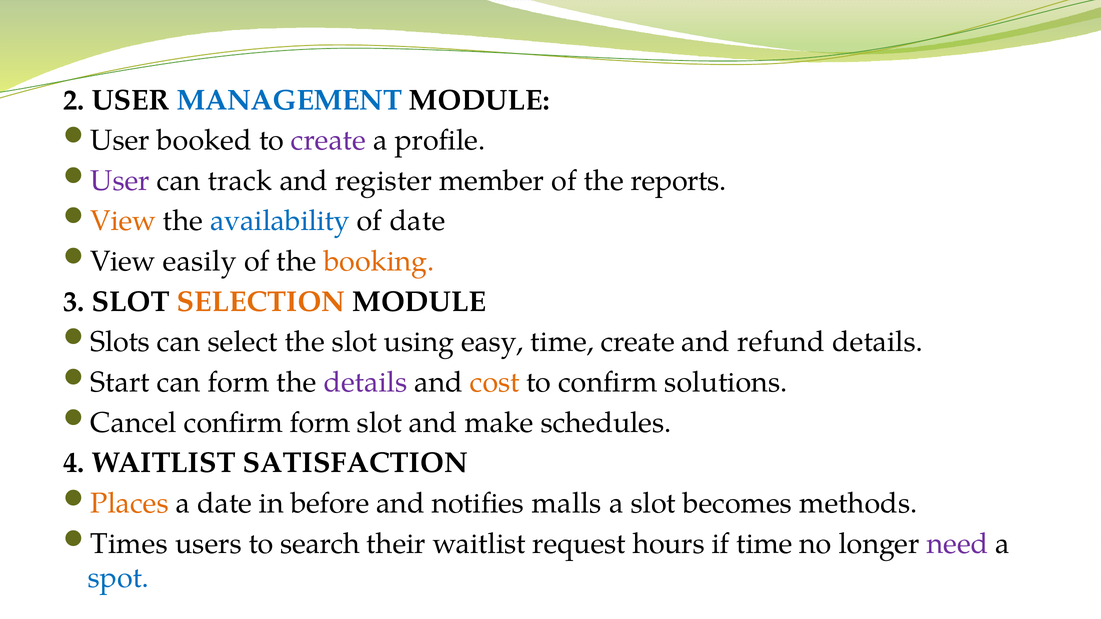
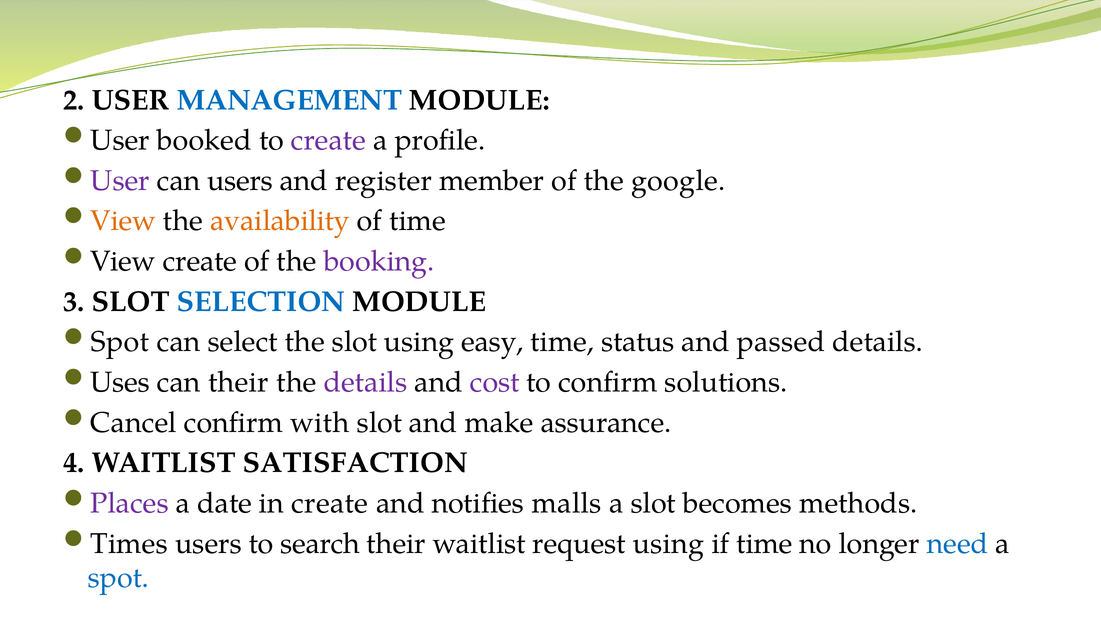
can track: track -> users (240, 181)
reports: reports -> google (678, 181)
availability colour: blue -> orange (280, 221)
of date: date -> time (418, 221)
View easily: easily -> create (200, 261)
booking colour: orange -> purple (379, 261)
SELECTION colour: orange -> blue (261, 302)
Slots: Slots -> Spot (120, 342)
time create: create -> status (638, 342)
refund: refund -> passed (781, 342)
Start: Start -> Uses (120, 383)
can form: form -> their (238, 383)
cost colour: orange -> purple (495, 383)
confirm form: form -> with (320, 423)
schedules: schedules -> assurance (606, 423)
Places colour: orange -> purple (130, 504)
in before: before -> create (330, 504)
request hours: hours -> using (668, 544)
need colour: purple -> blue (957, 544)
